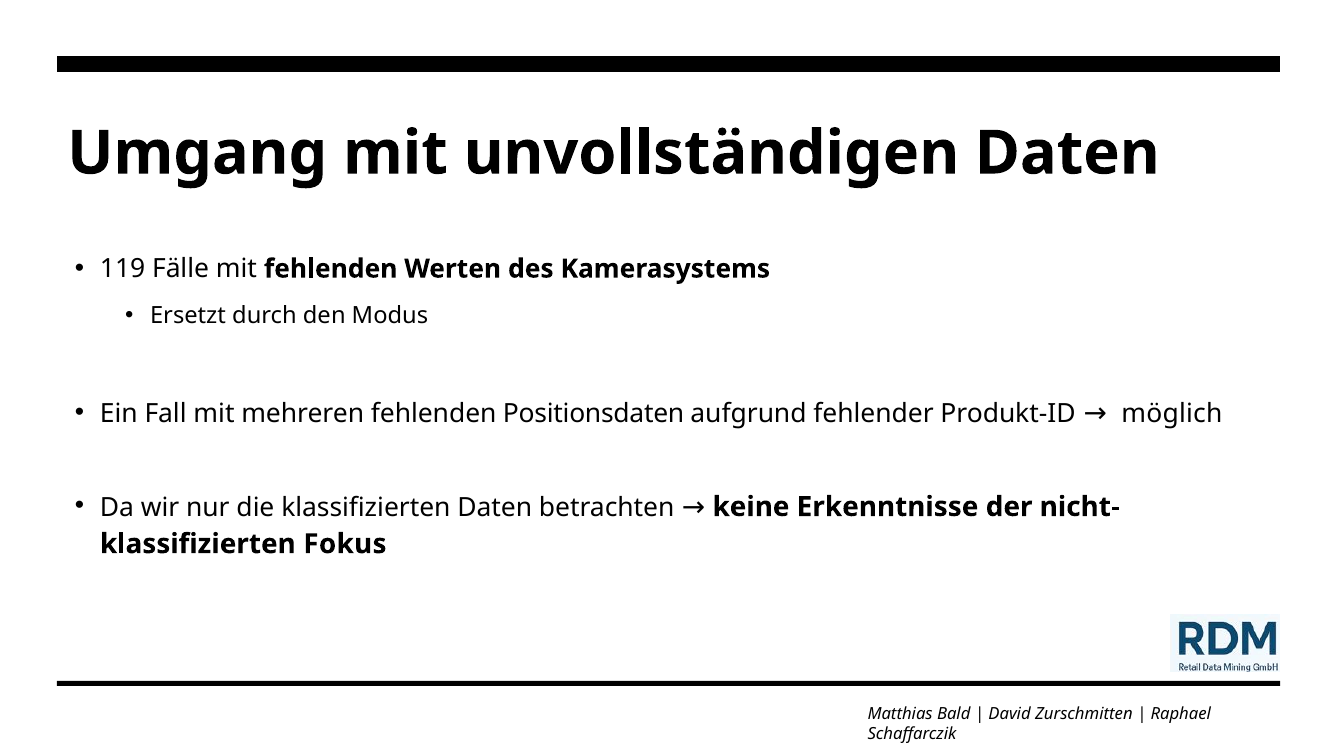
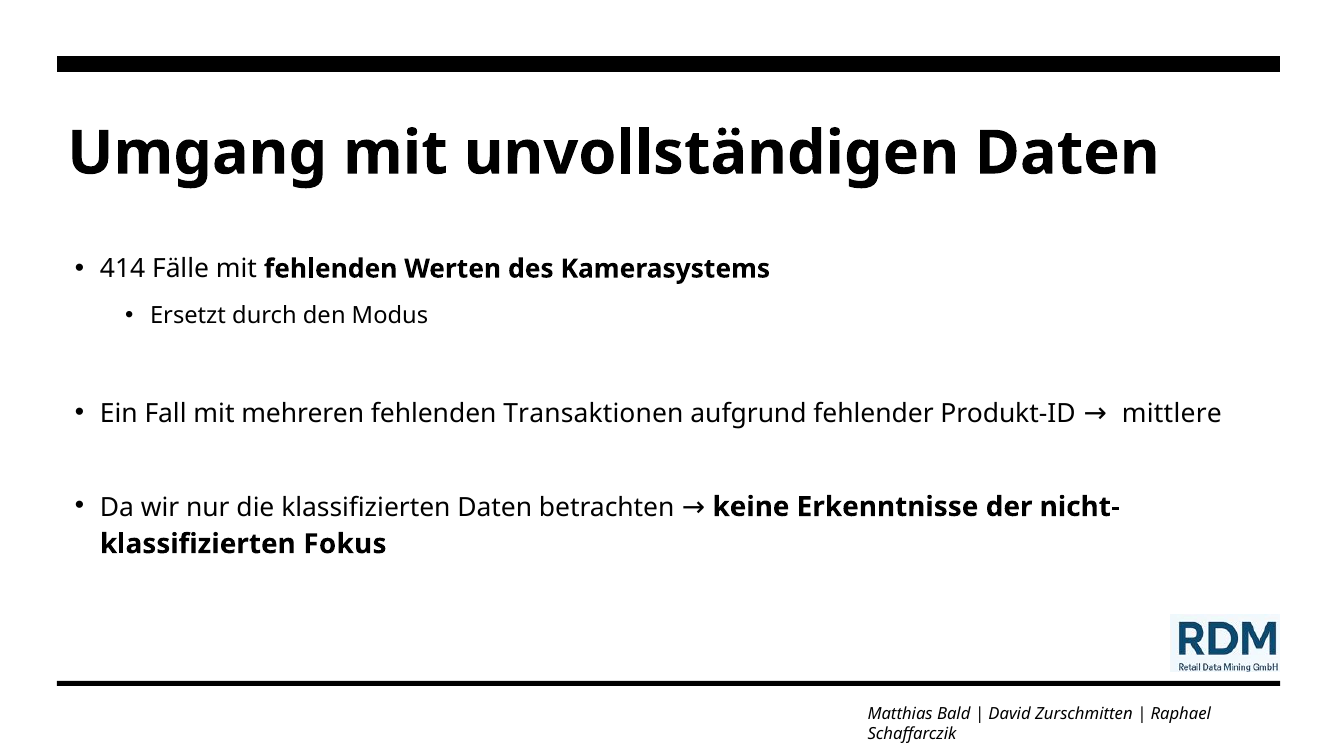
119: 119 -> 414 (123, 269)
Positionsdaten: Positionsdaten -> Transaktionen (593, 414)
möglich: möglich -> mittlere (1172, 414)
